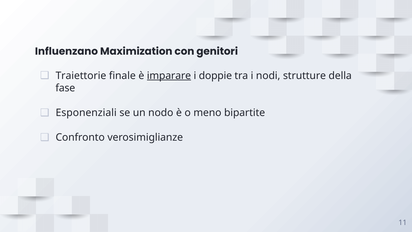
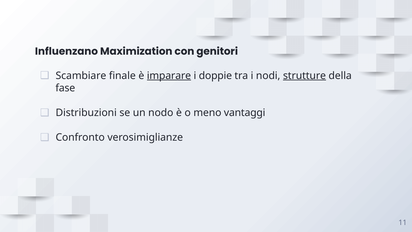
Traiettorie: Traiettorie -> Scambiare (81, 76)
strutture underline: none -> present (304, 76)
Esponenziali: Esponenziali -> Distribuzioni (86, 113)
bipartite: bipartite -> vantaggi (245, 113)
